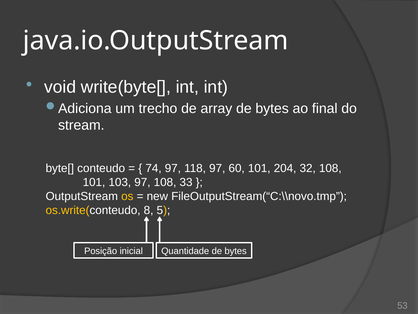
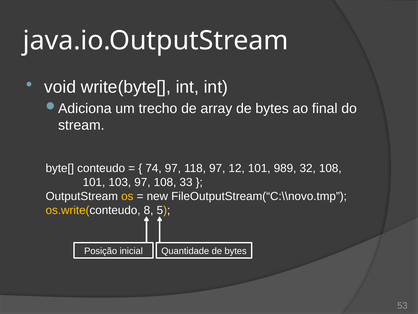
60: 60 -> 12 (237, 168)
204: 204 -> 989 (285, 168)
